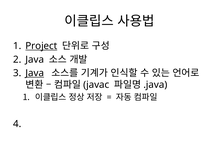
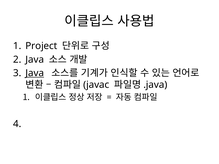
Project underline: present -> none (41, 46)
